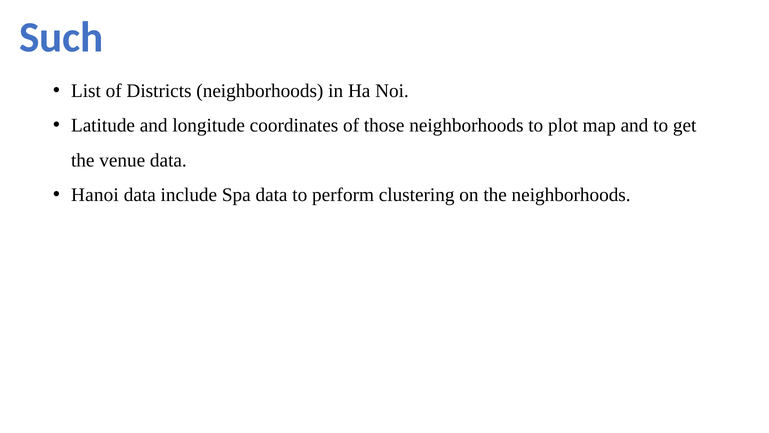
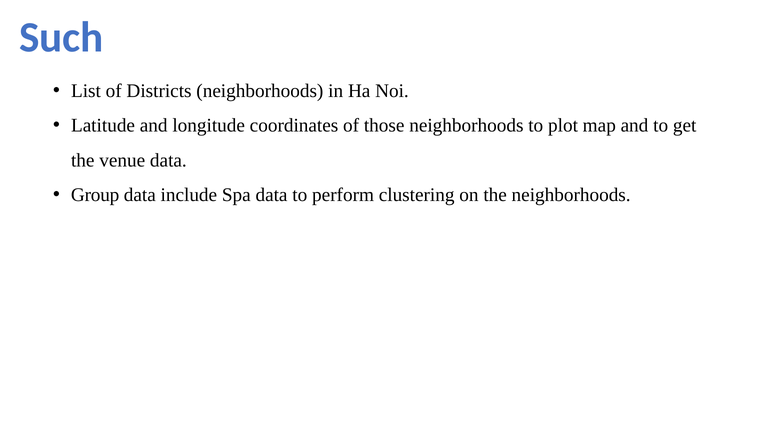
Hanoi: Hanoi -> Group (95, 195)
